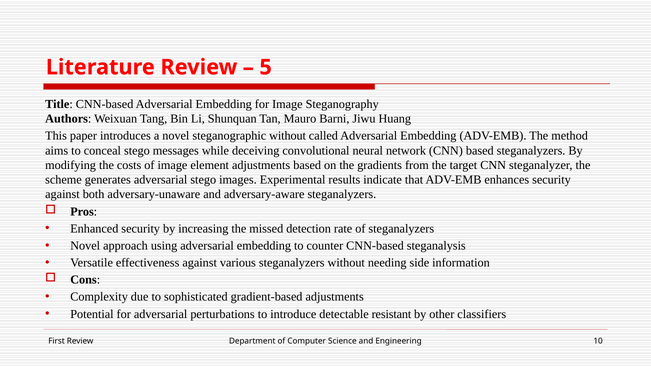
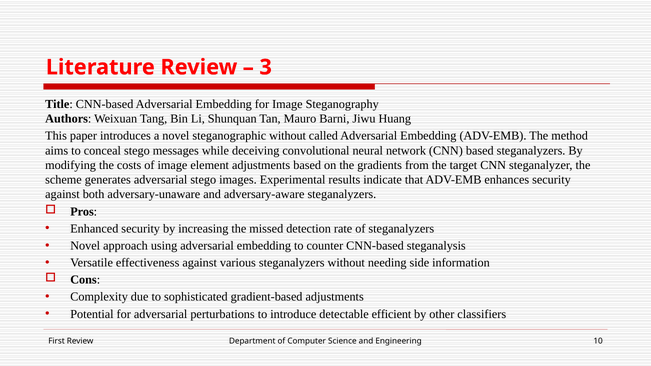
5: 5 -> 3 (266, 67)
resistant: resistant -> efficient (391, 314)
